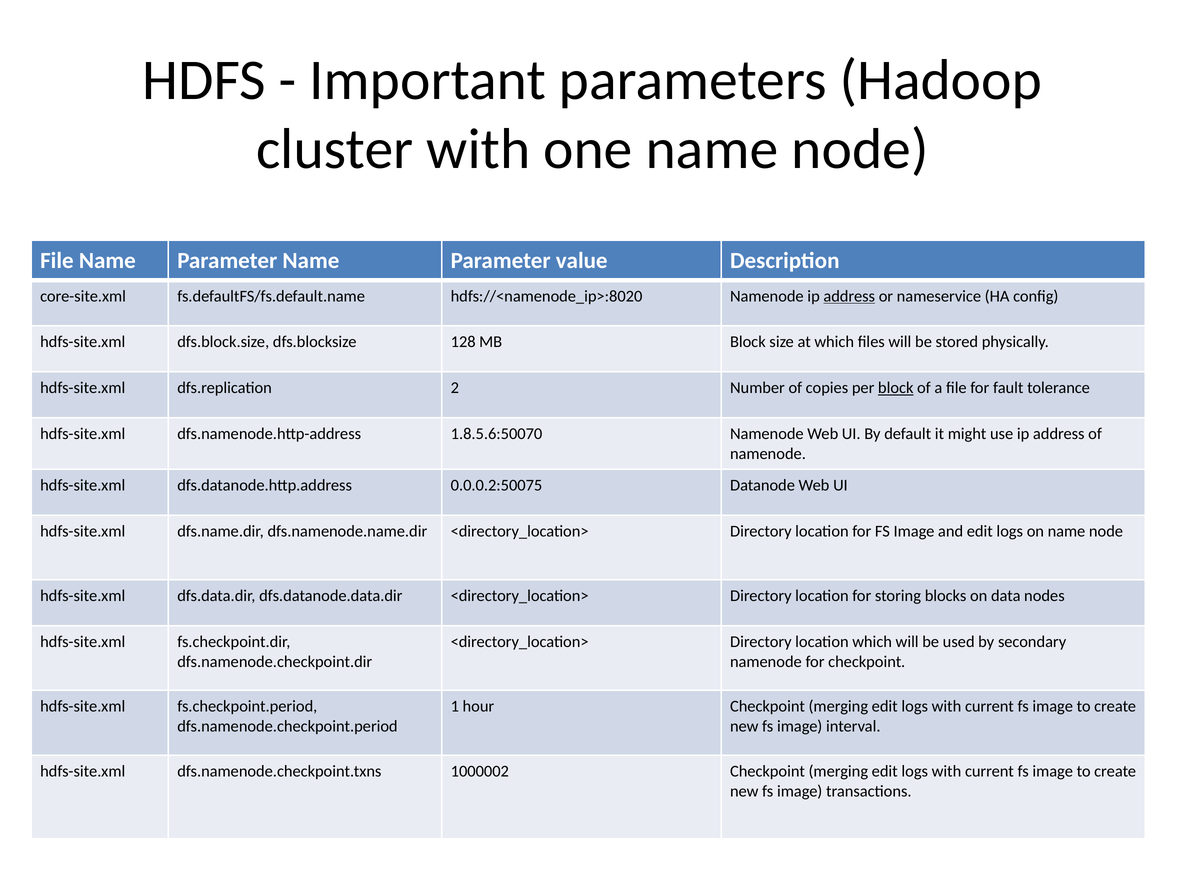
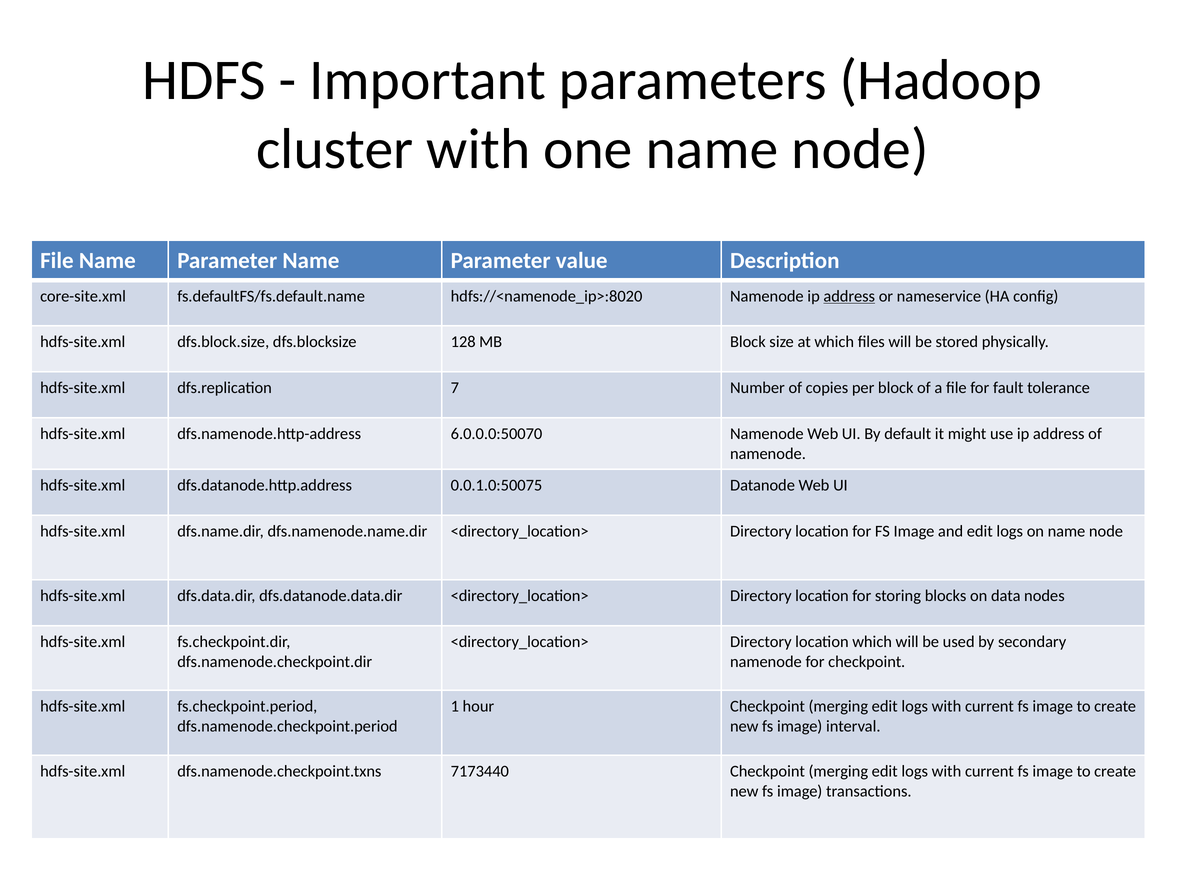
2: 2 -> 7 (455, 388)
block underline: present -> none (896, 388)
1.8.5.6:50070: 1.8.5.6:50070 -> 6.0.0.0:50070 (497, 434)
0.0.0.2:50075: 0.0.0.2:50075 -> 0.0.1.0:50075 (497, 485)
1000002: 1000002 -> 7173440 (480, 771)
